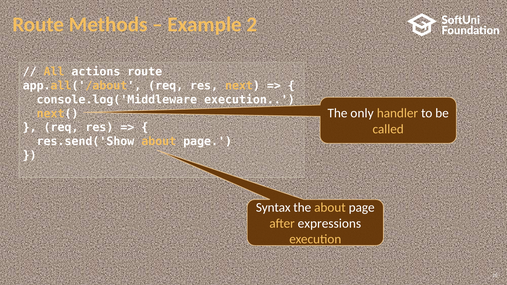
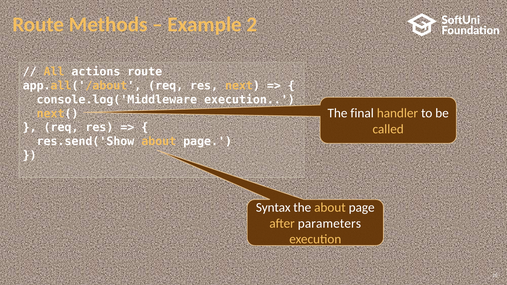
only: only -> final (362, 113)
expressions: expressions -> parameters (329, 224)
